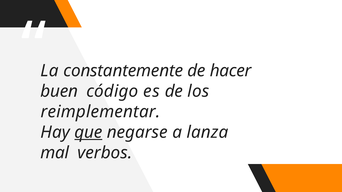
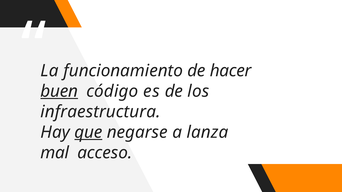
constantemente: constantemente -> funcionamiento (123, 71)
buen underline: none -> present (59, 91)
reimplementar: reimplementar -> infraestructura (101, 112)
verbos: verbos -> acceso (105, 153)
